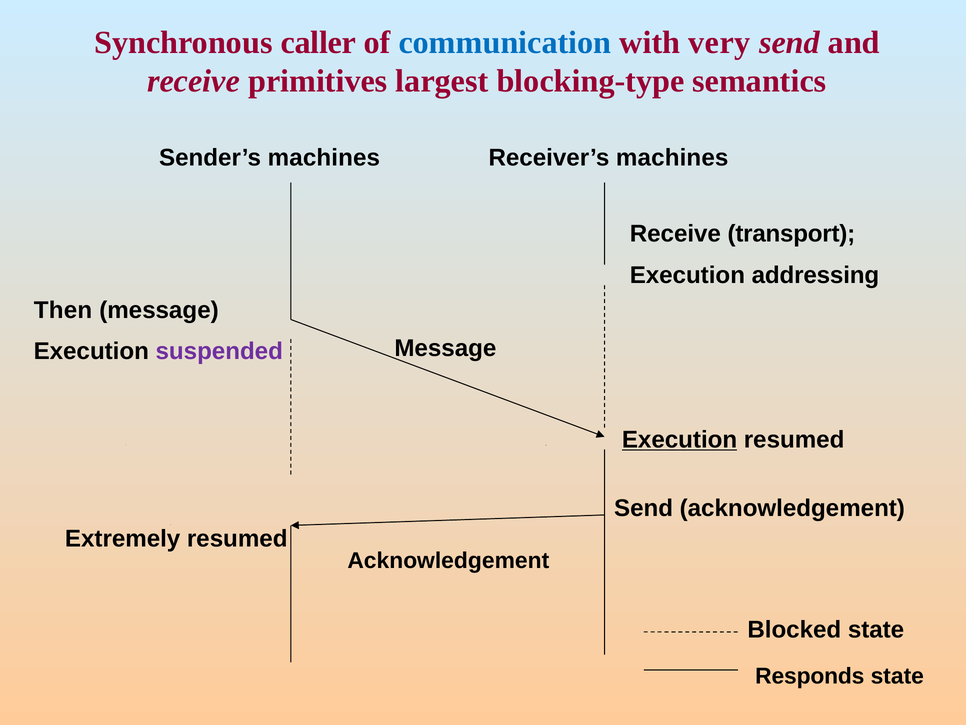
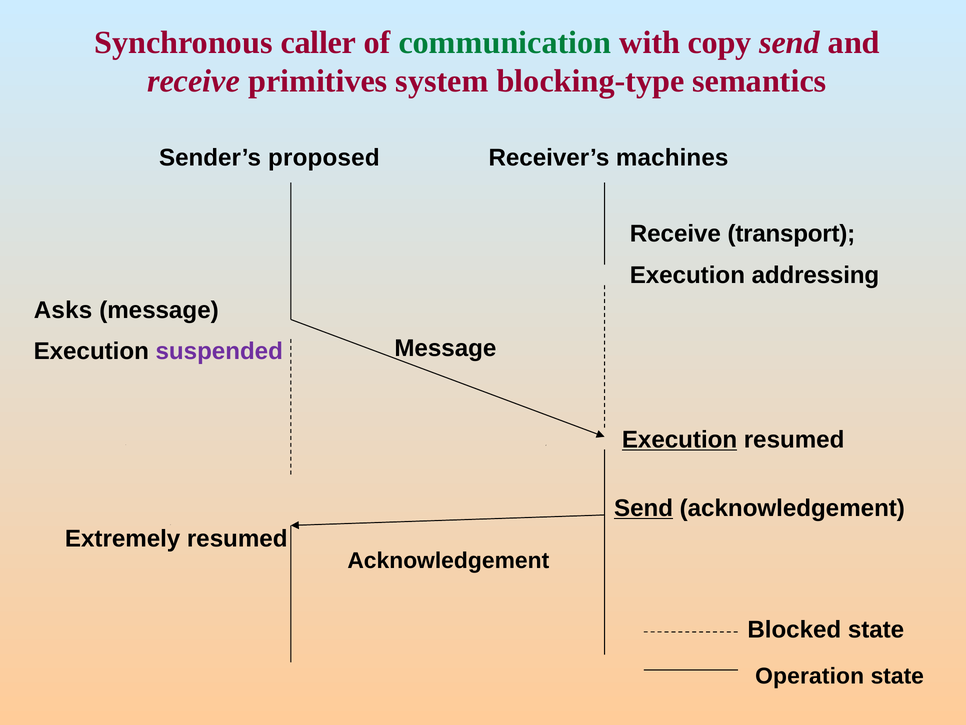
communication colour: blue -> green (505, 42)
very: very -> copy (720, 42)
largest: largest -> system (442, 81)
Sender’s machines: machines -> proposed (324, 158)
Then: Then -> Asks (63, 310)
Send underline: none -> present (644, 508)
Responds: Responds -> Operation (810, 676)
